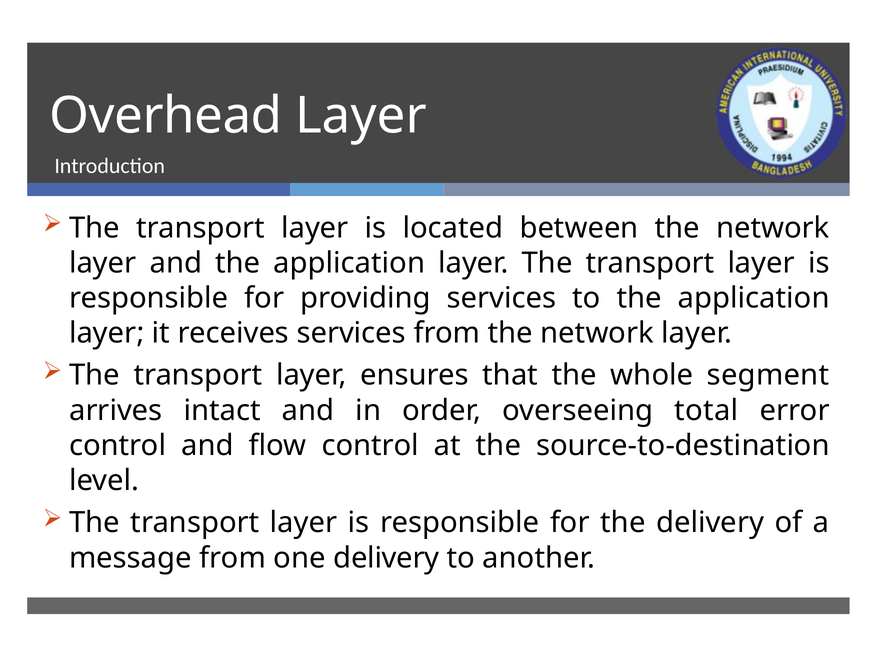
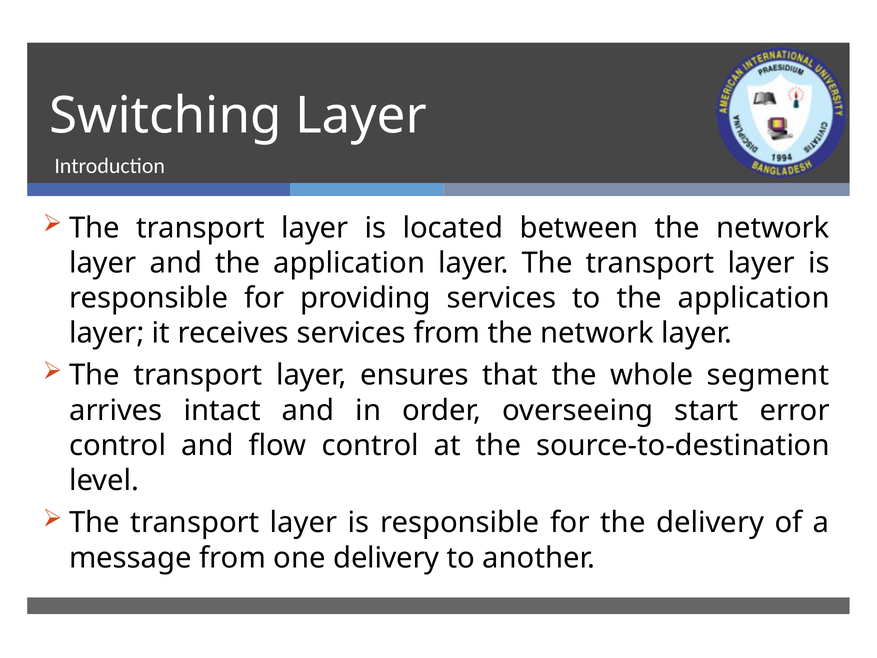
Overhead: Overhead -> Switching (165, 116)
total: total -> start (706, 410)
